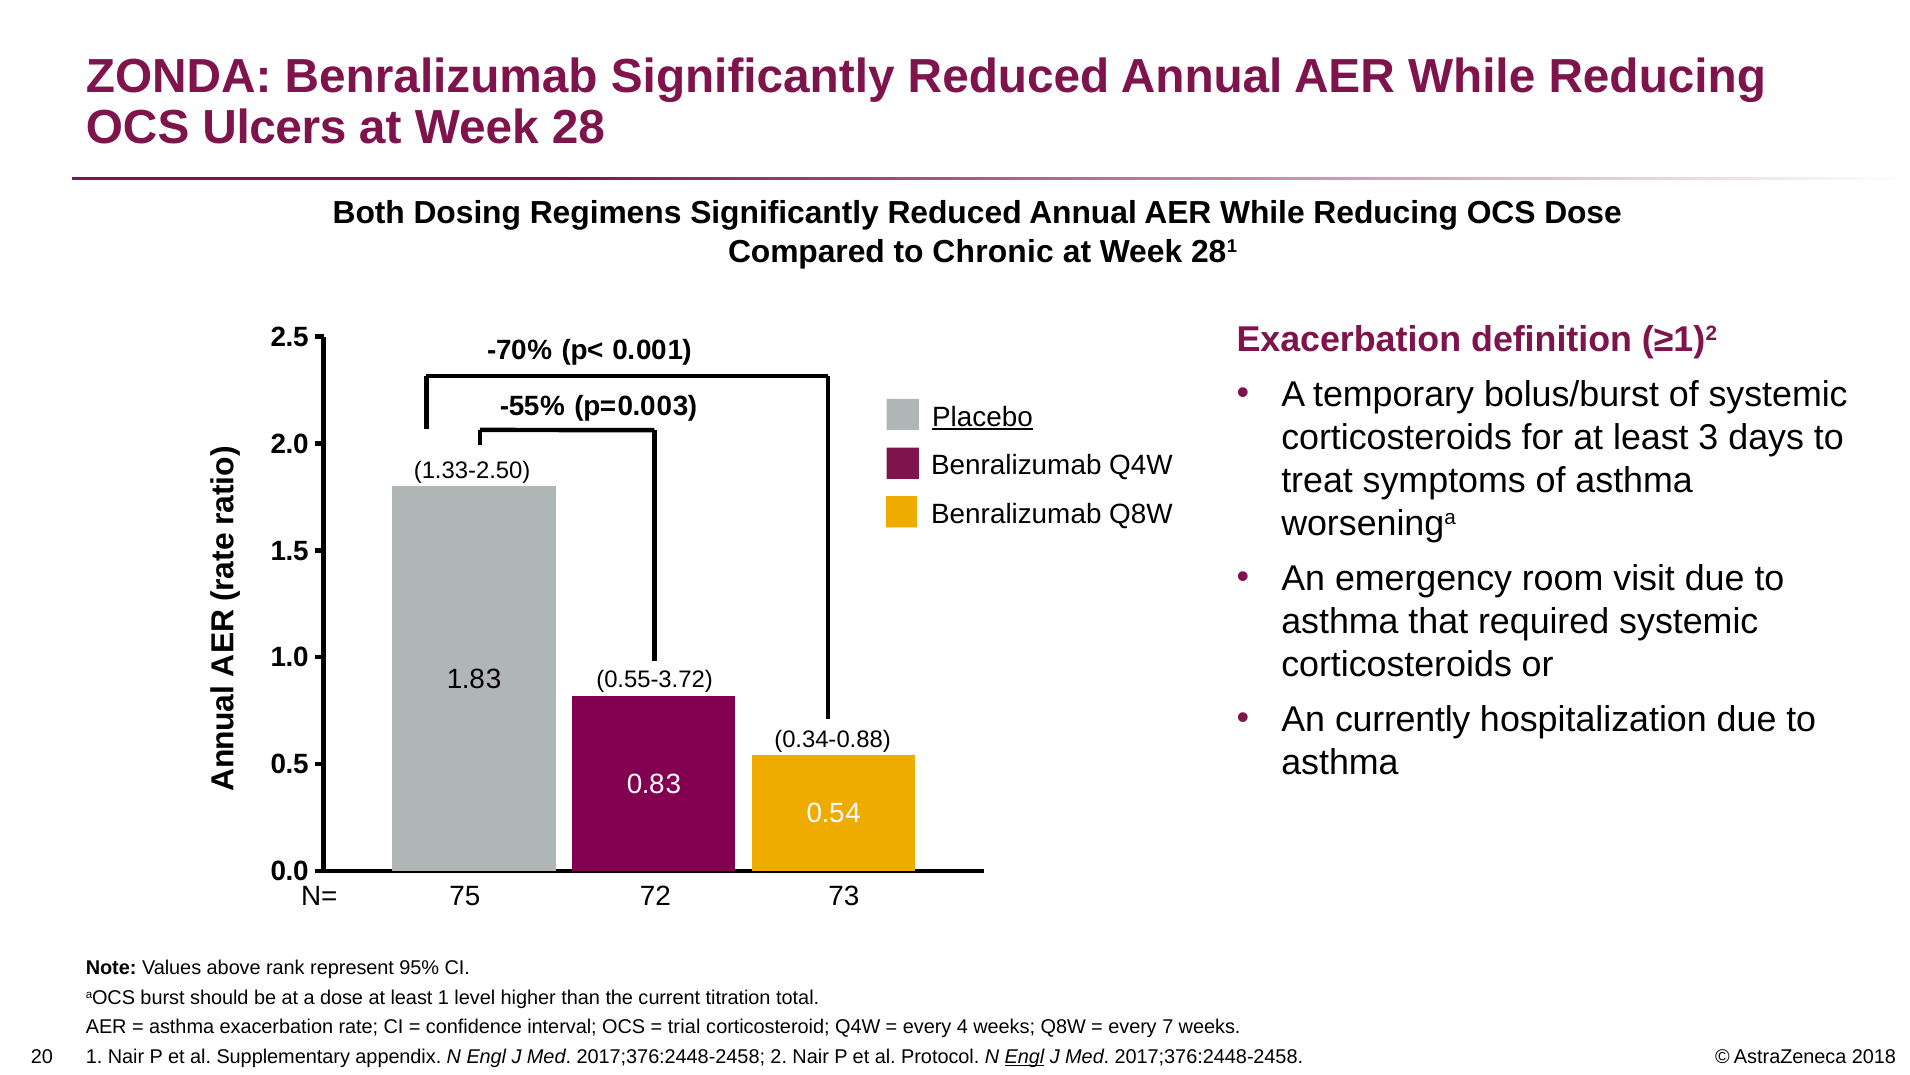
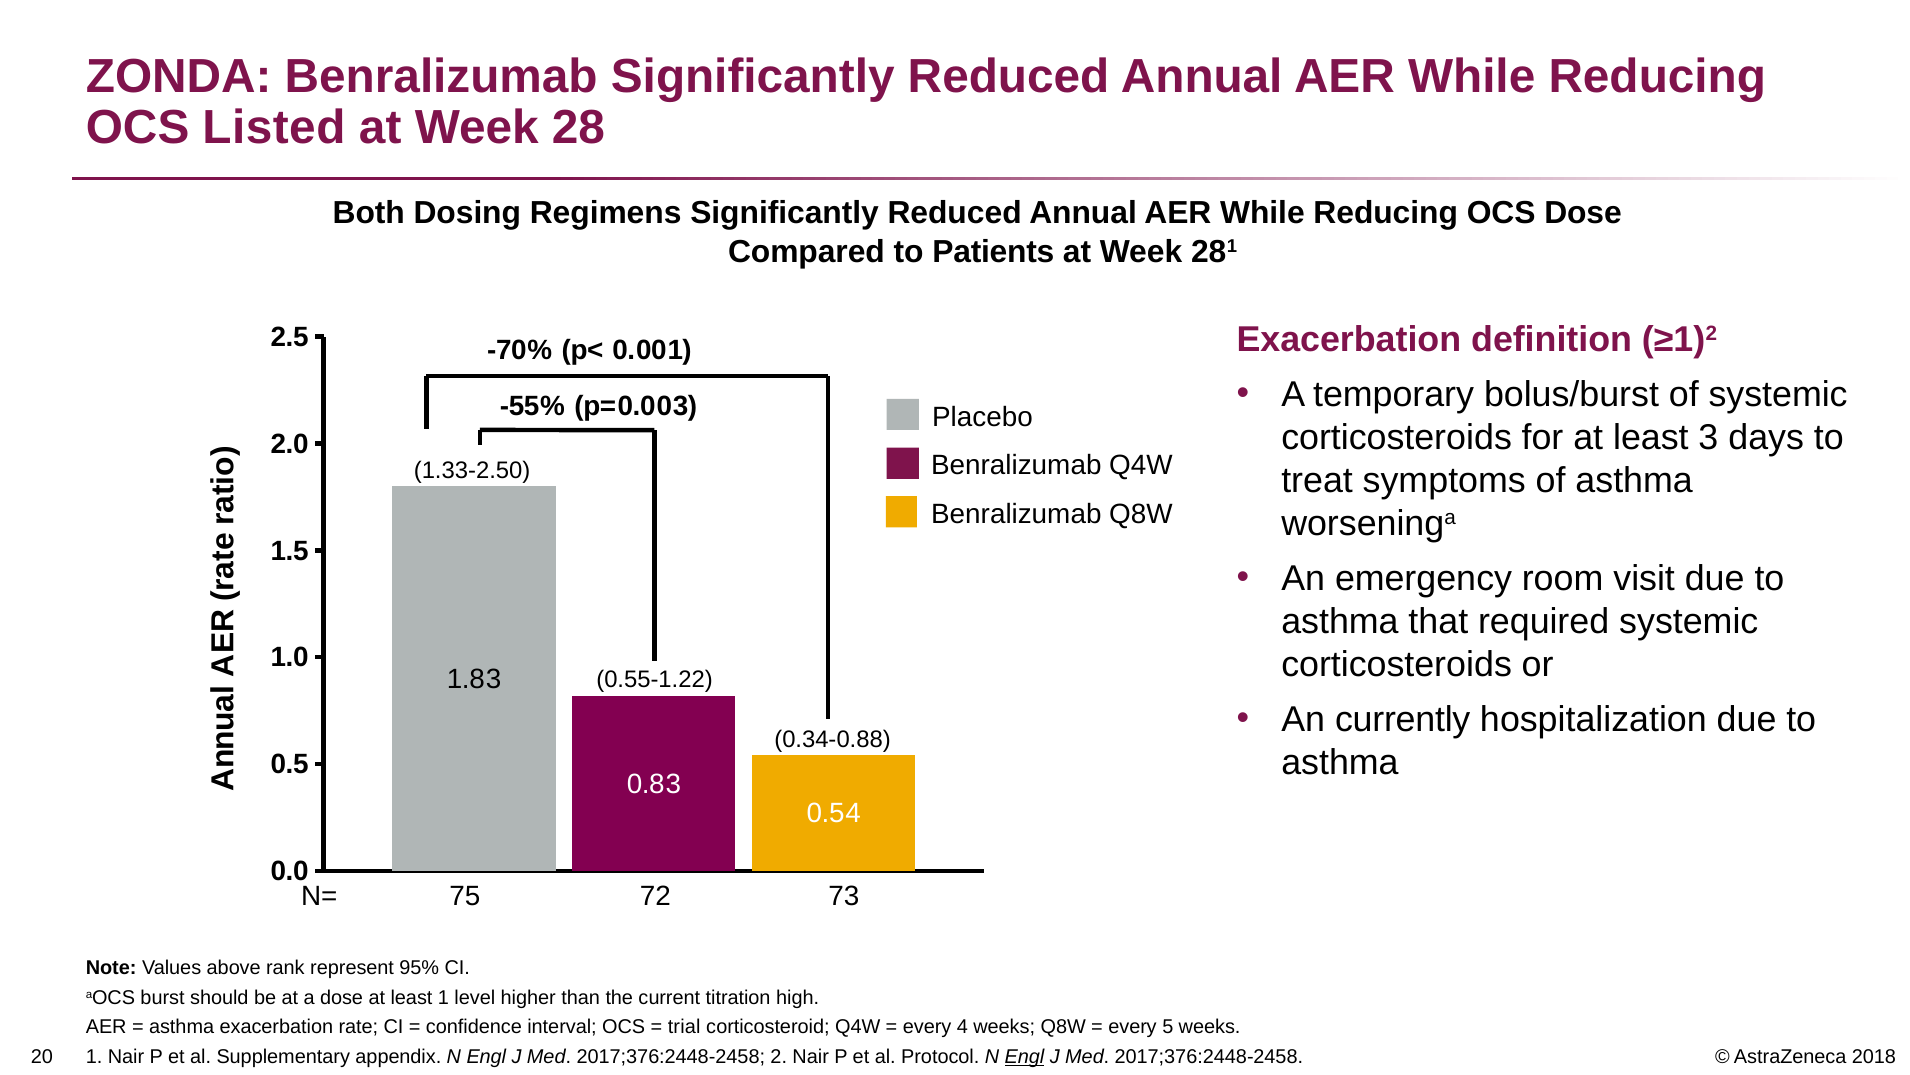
Ulcers: Ulcers -> Listed (274, 128)
Chronic: Chronic -> Patients (993, 251)
Placebo underline: present -> none (982, 417)
0.55-3.72: 0.55-3.72 -> 0.55-1.22 (655, 680)
total: total -> high (798, 997)
7: 7 -> 5 (1168, 1027)
